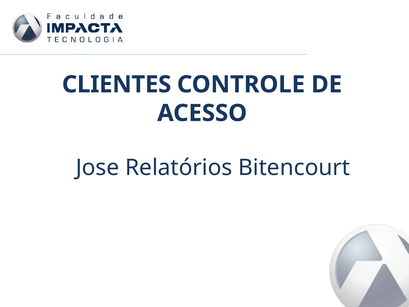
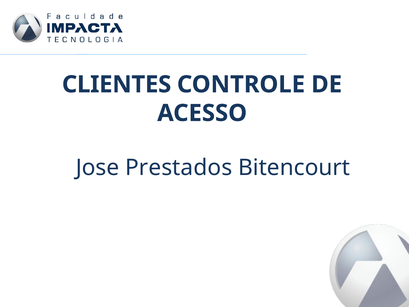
Relatórios: Relatórios -> Prestados (179, 168)
